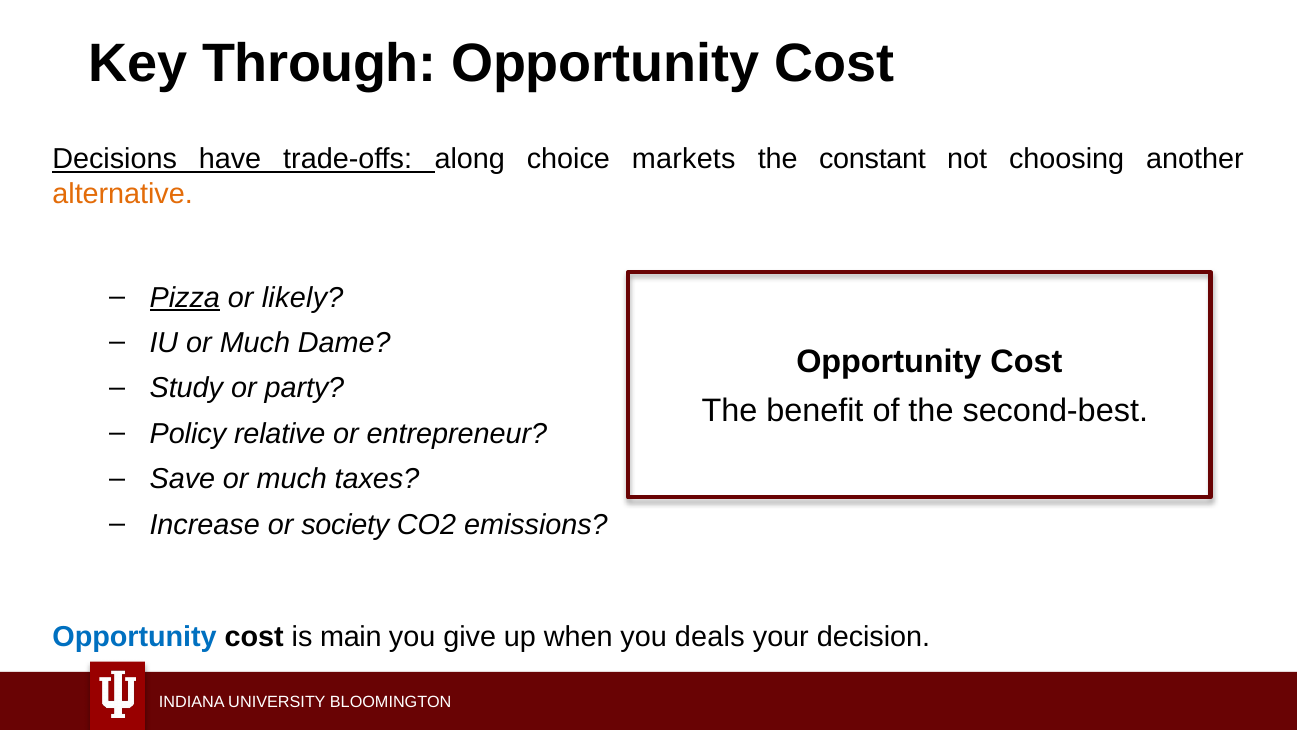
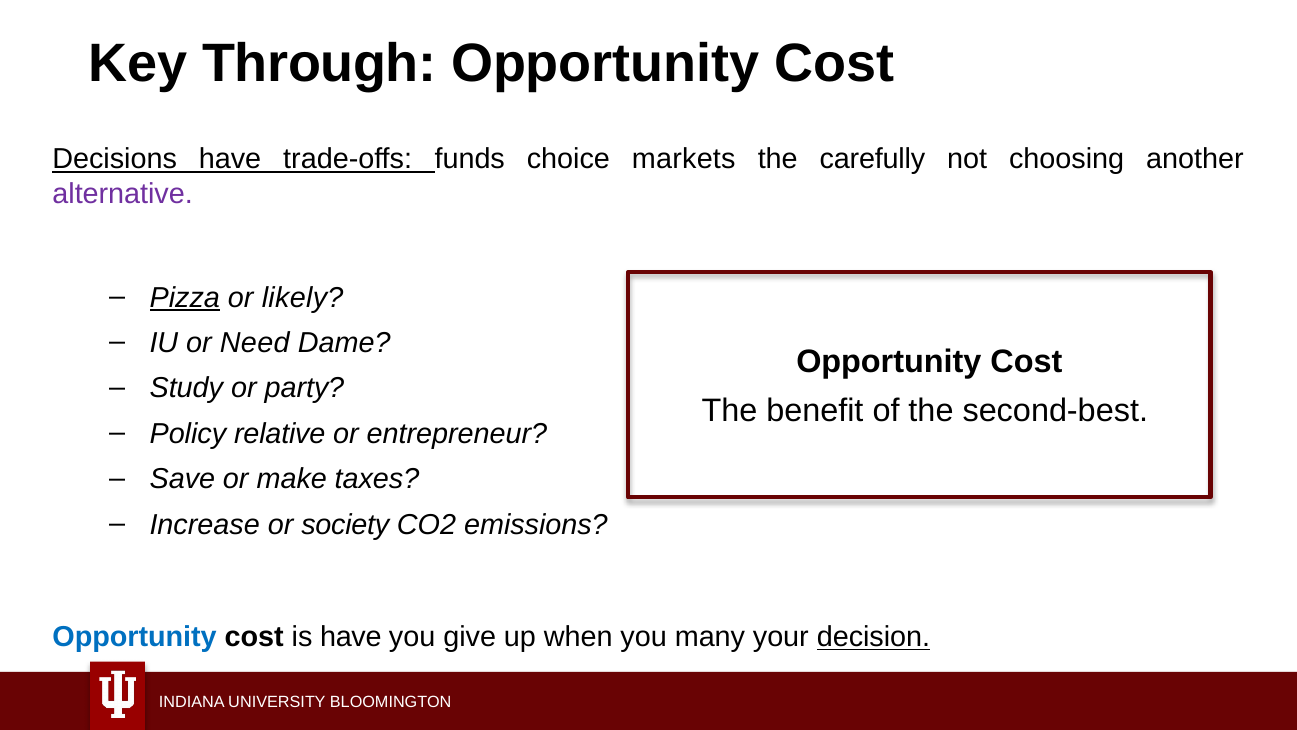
along: along -> funds (470, 159)
constant: constant -> carefully (872, 159)
alternative colour: orange -> purple (123, 194)
IU or Much: Much -> Need (255, 343)
much: much -> make (292, 479)
is main: main -> have (351, 637)
deals: deals -> many (710, 637)
decision underline: none -> present (873, 637)
